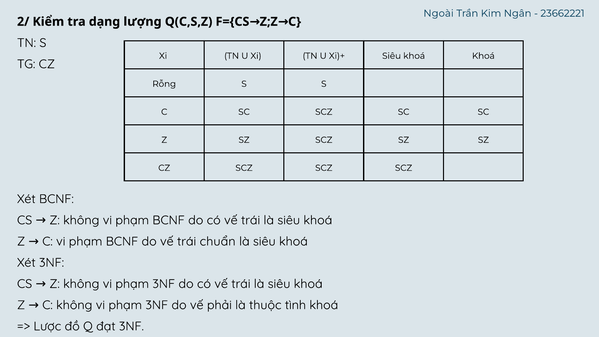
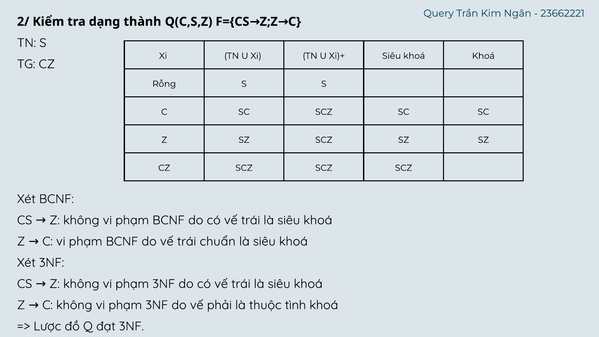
Ngoài: Ngoài -> Query (439, 13)
lượng: lượng -> thành (142, 22)
